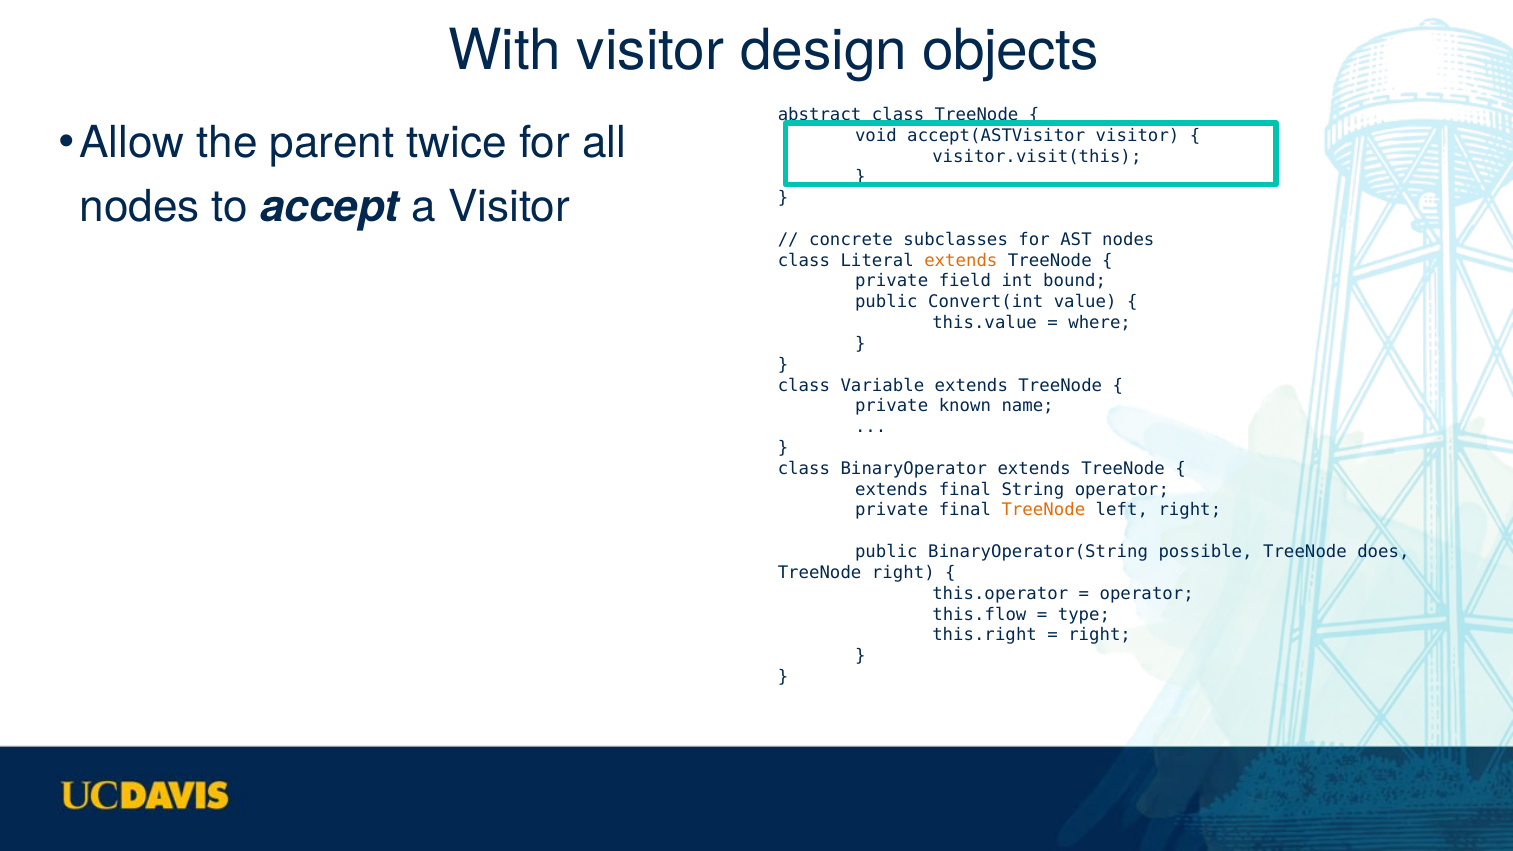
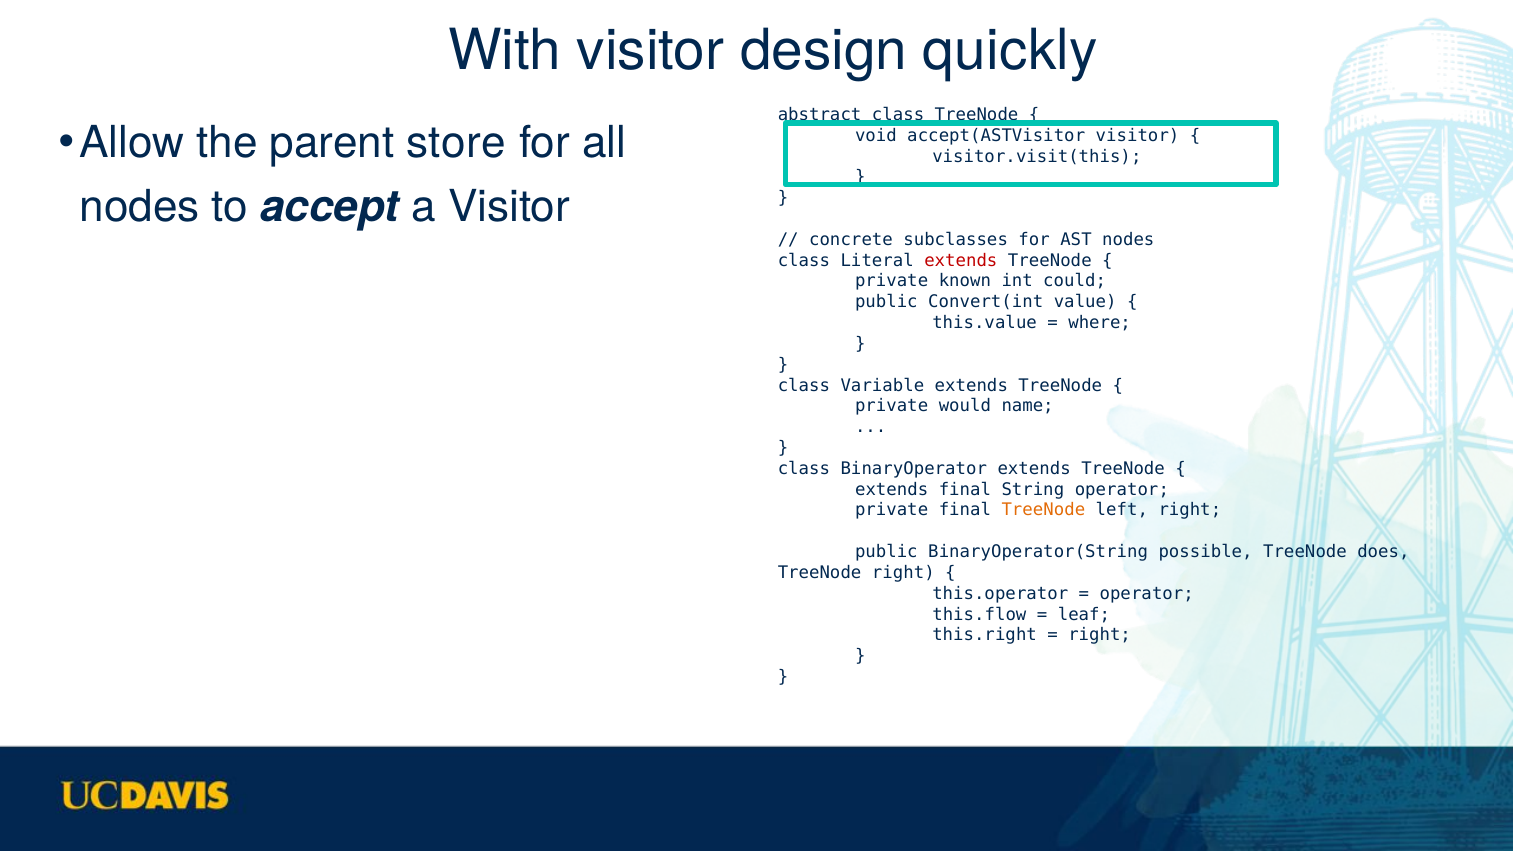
objects: objects -> quickly (1010, 51)
twice: twice -> store (456, 143)
extends colour: orange -> red (961, 260)
field: field -> known (965, 281)
bound: bound -> could (1075, 281)
known: known -> would (965, 406)
type: type -> leaf (1084, 614)
